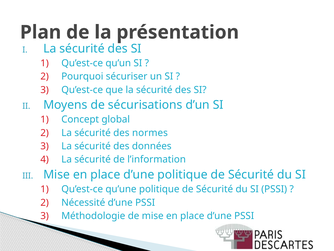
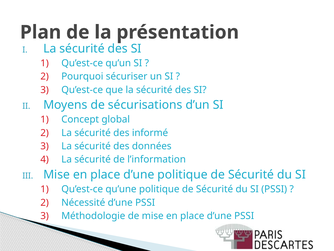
normes: normes -> informé (150, 133)
